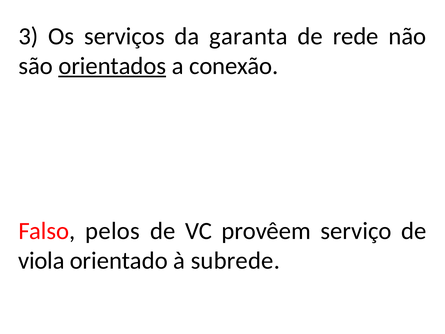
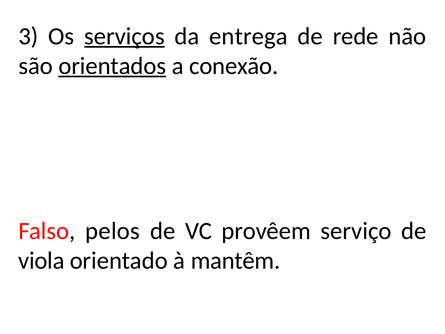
serviços underline: none -> present (124, 36)
garanta: garanta -> entrega (248, 36)
subrede: subrede -> mantêm (236, 261)
